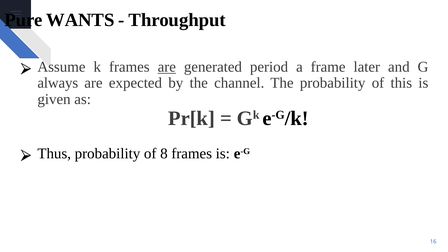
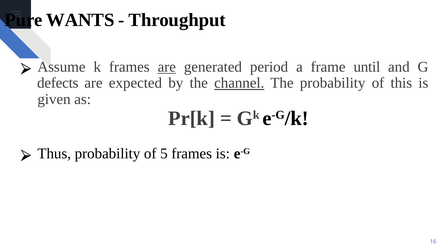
later: later -> until (367, 67)
always: always -> defects (58, 83)
channel underline: none -> present (239, 83)
8: 8 -> 5 (164, 154)
